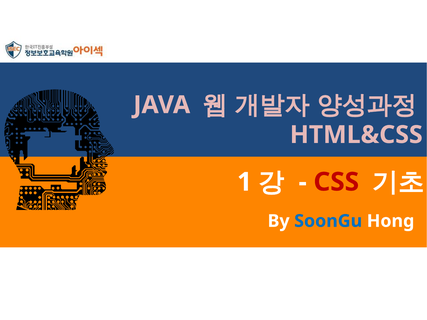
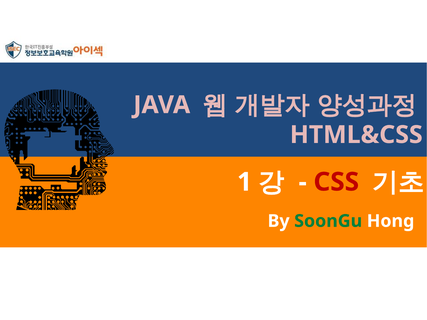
SoonGu colour: blue -> green (328, 221)
